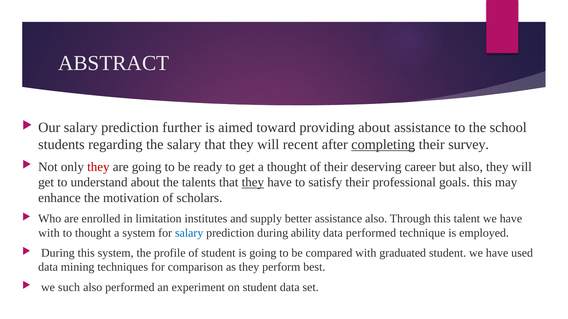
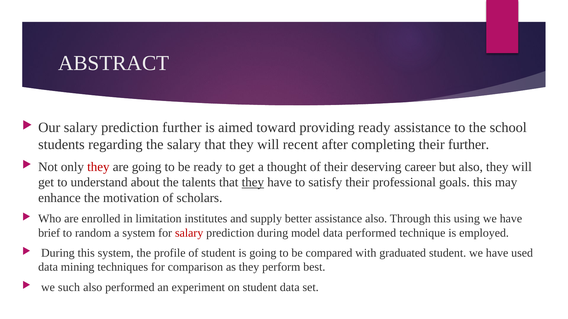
providing about: about -> ready (374, 128)
completing underline: present -> none (383, 145)
their survey: survey -> further (469, 145)
talent: talent -> using (467, 219)
with: with -> brief (49, 233)
to thought: thought -> random (93, 233)
salary colour: blue -> red (189, 233)
ability: ability -> model (306, 233)
